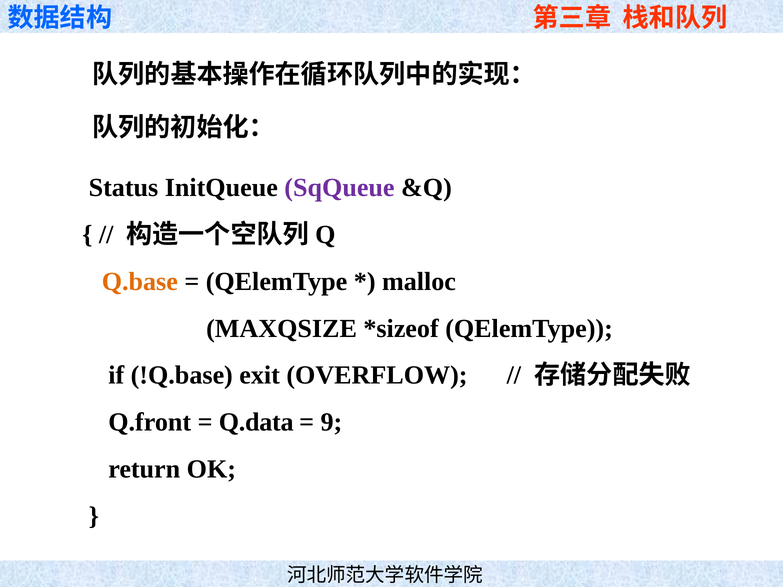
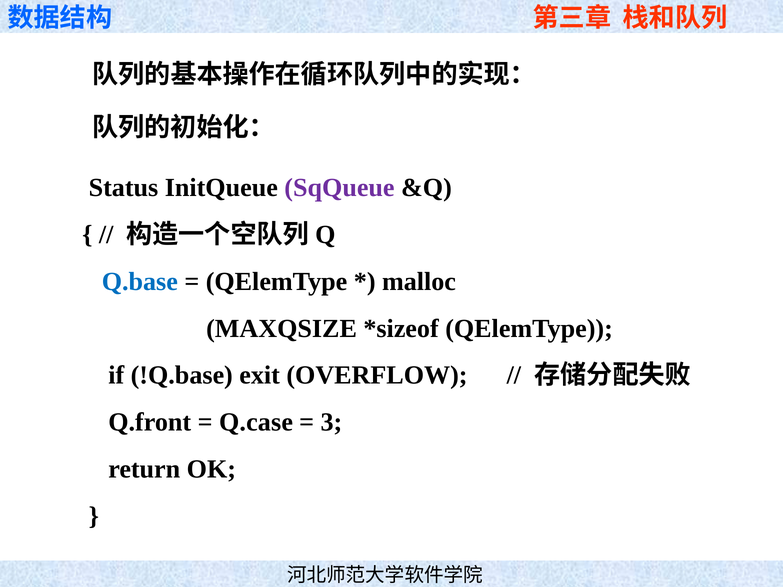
Q.base colour: orange -> blue (140, 282)
Q.data: Q.data -> Q.case (256, 422)
9: 9 -> 3 (331, 422)
